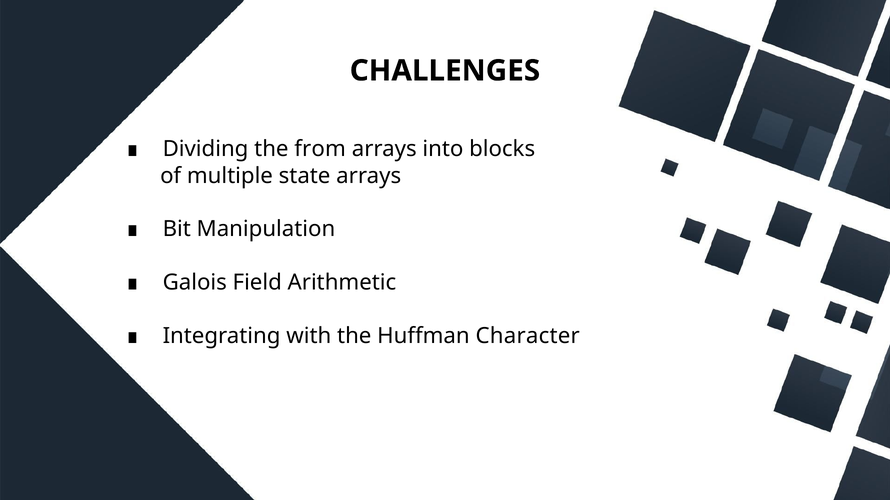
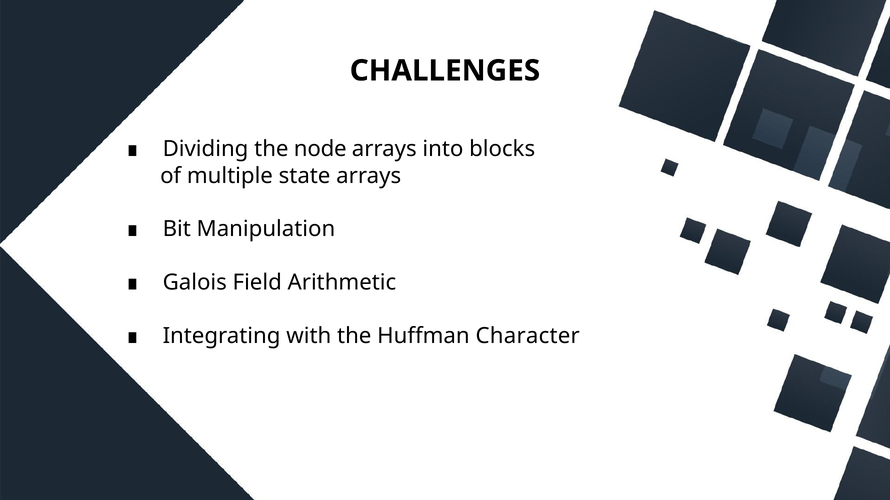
from: from -> node (320, 149)
